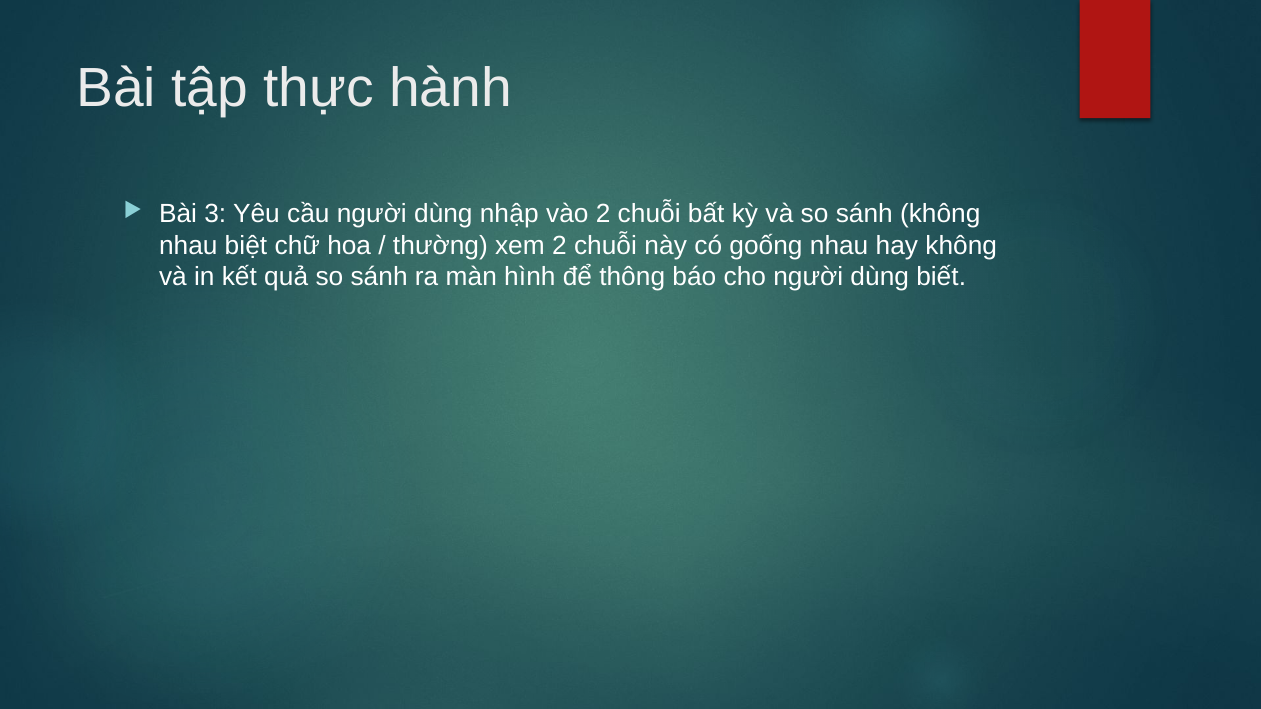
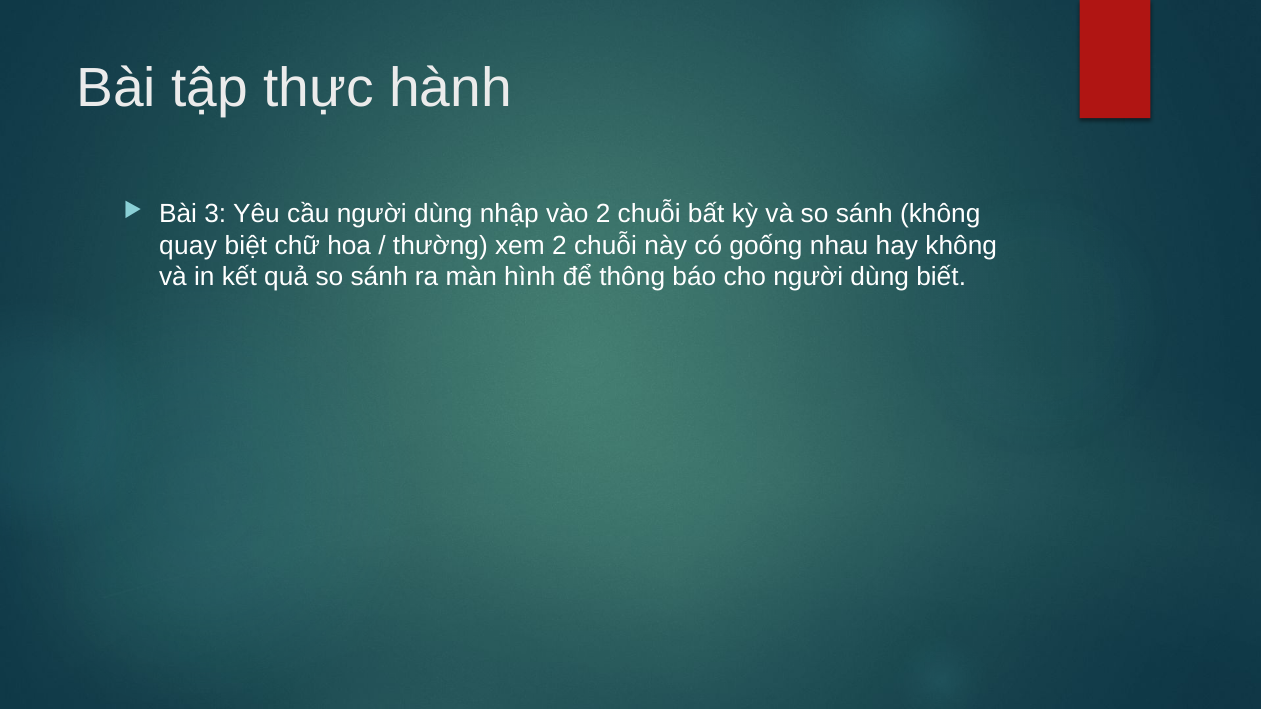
nhau: nhau -> quay (188, 246)
